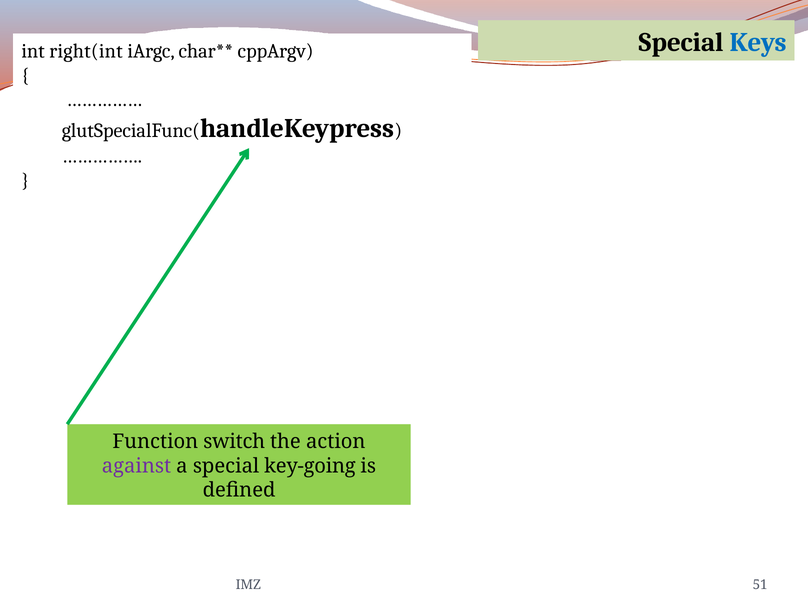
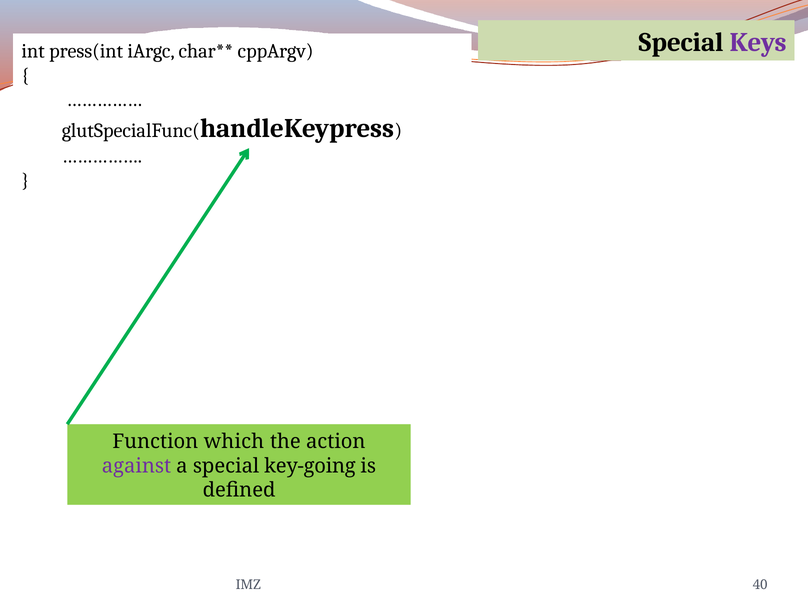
Keys colour: blue -> purple (758, 42)
right(int: right(int -> press(int (86, 51)
switch: switch -> which (234, 442)
51: 51 -> 40 (760, 585)
